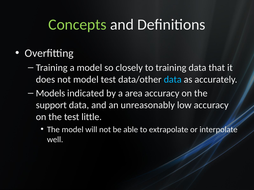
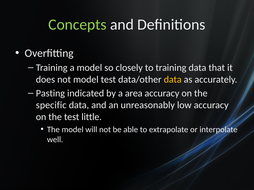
data colour: light blue -> yellow (173, 80)
Models: Models -> Pasting (50, 93)
support: support -> specific (51, 105)
